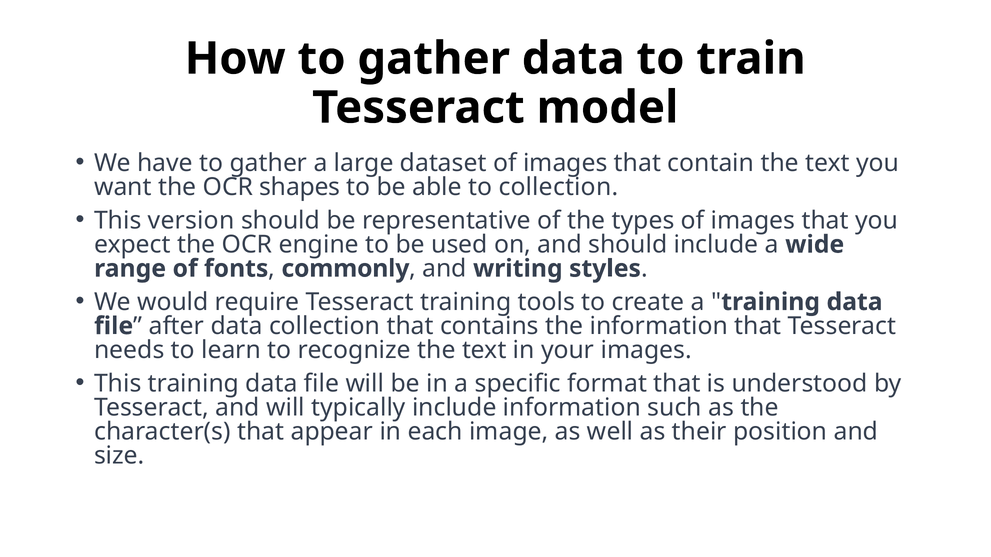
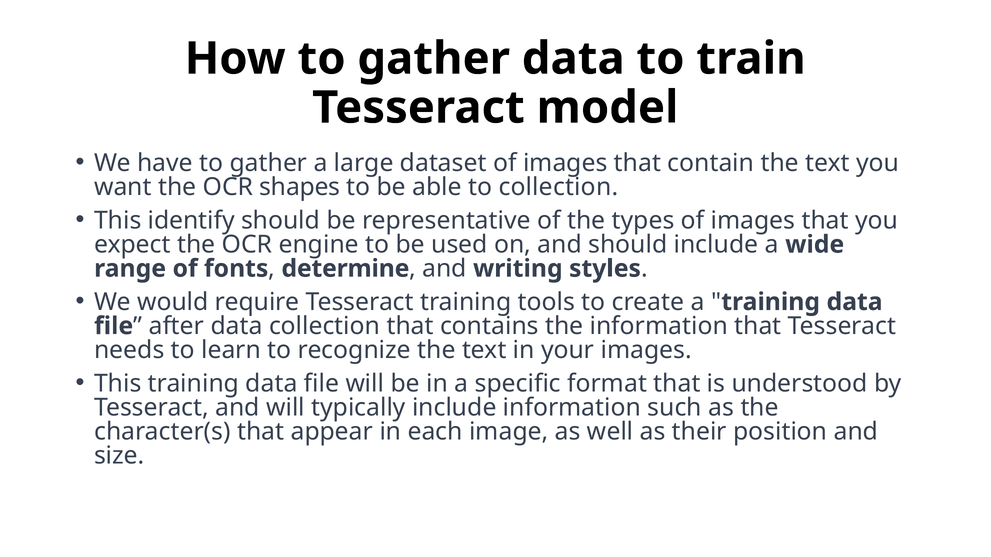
version: version -> identify (191, 221)
commonly: commonly -> determine (345, 269)
